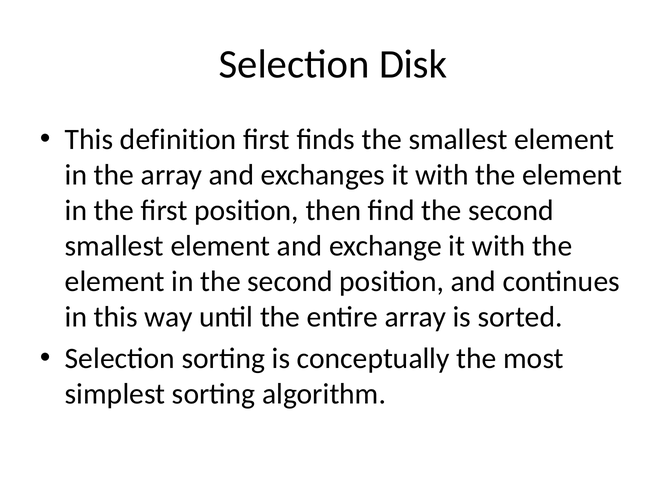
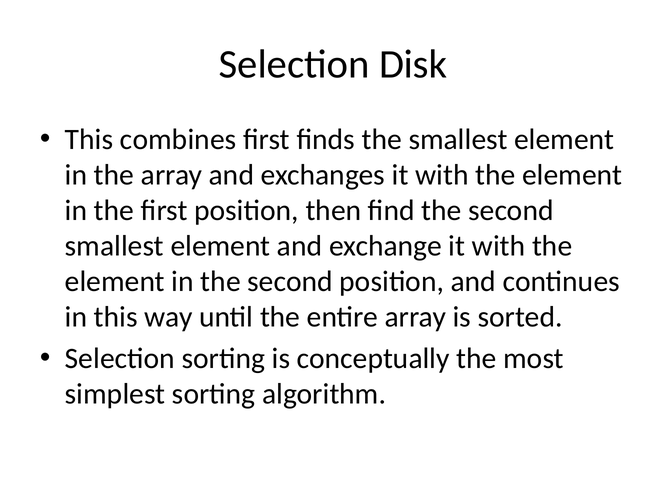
definition: definition -> combines (178, 140)
